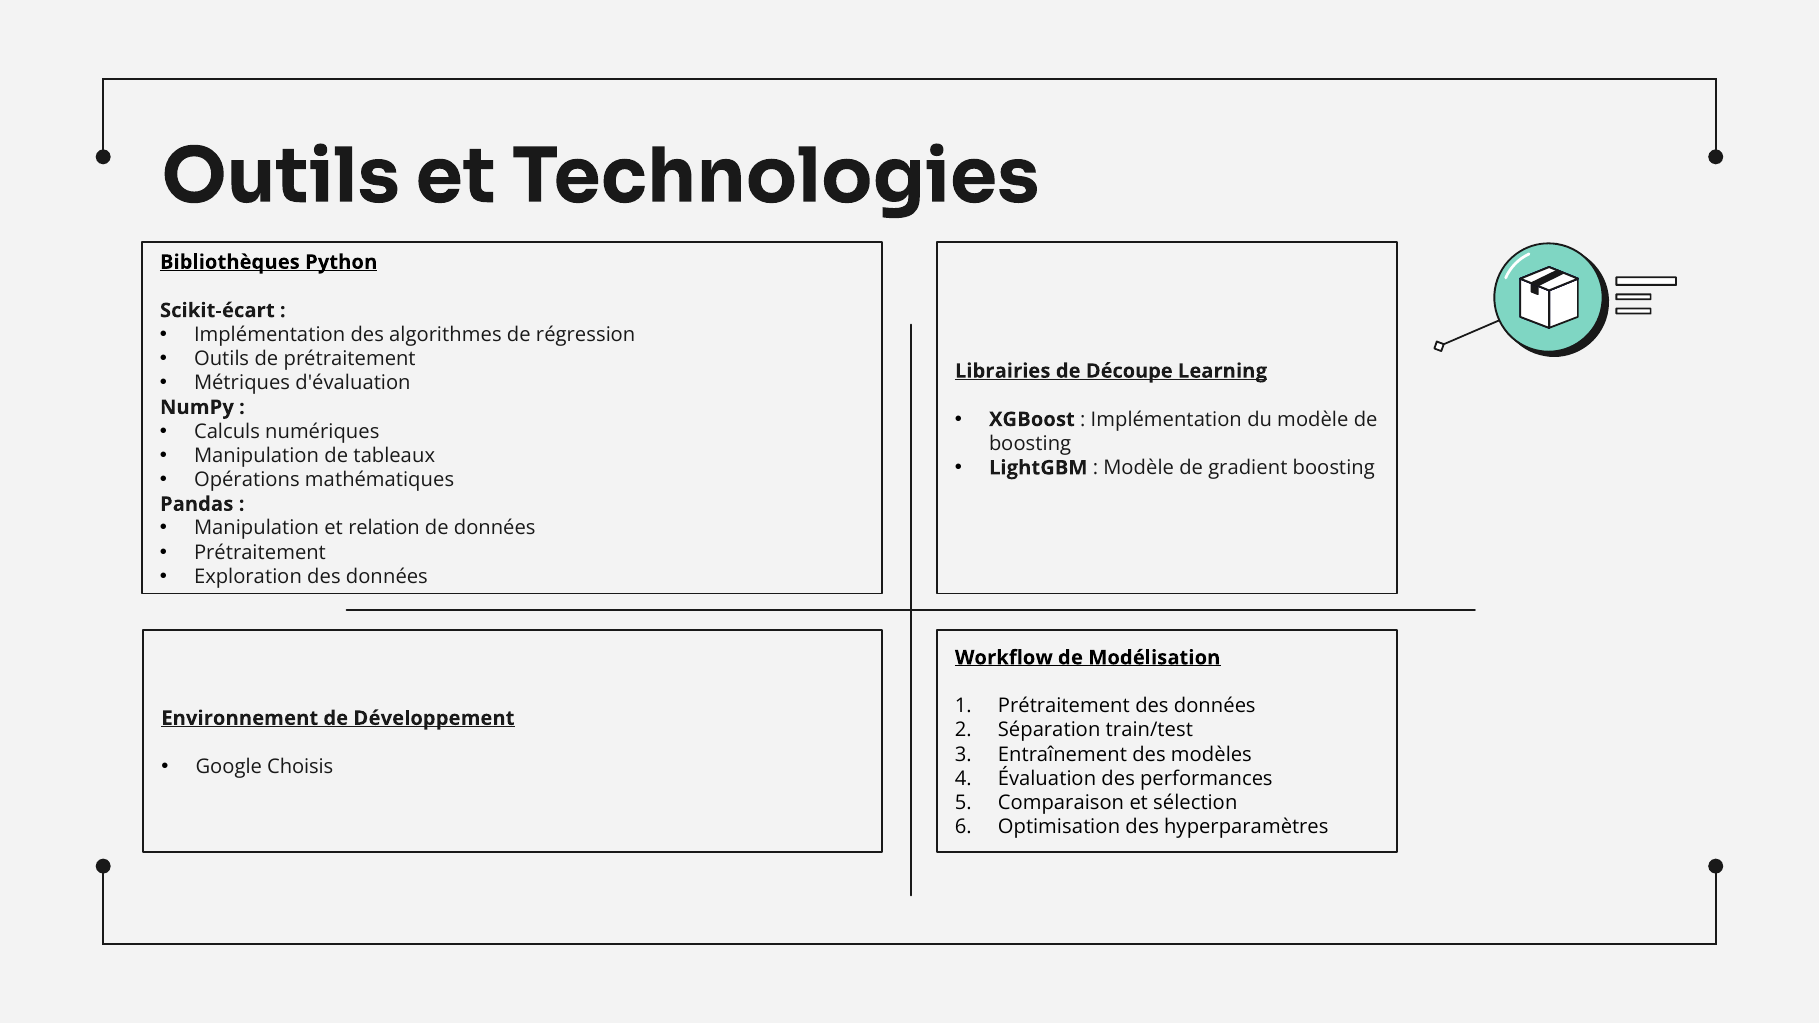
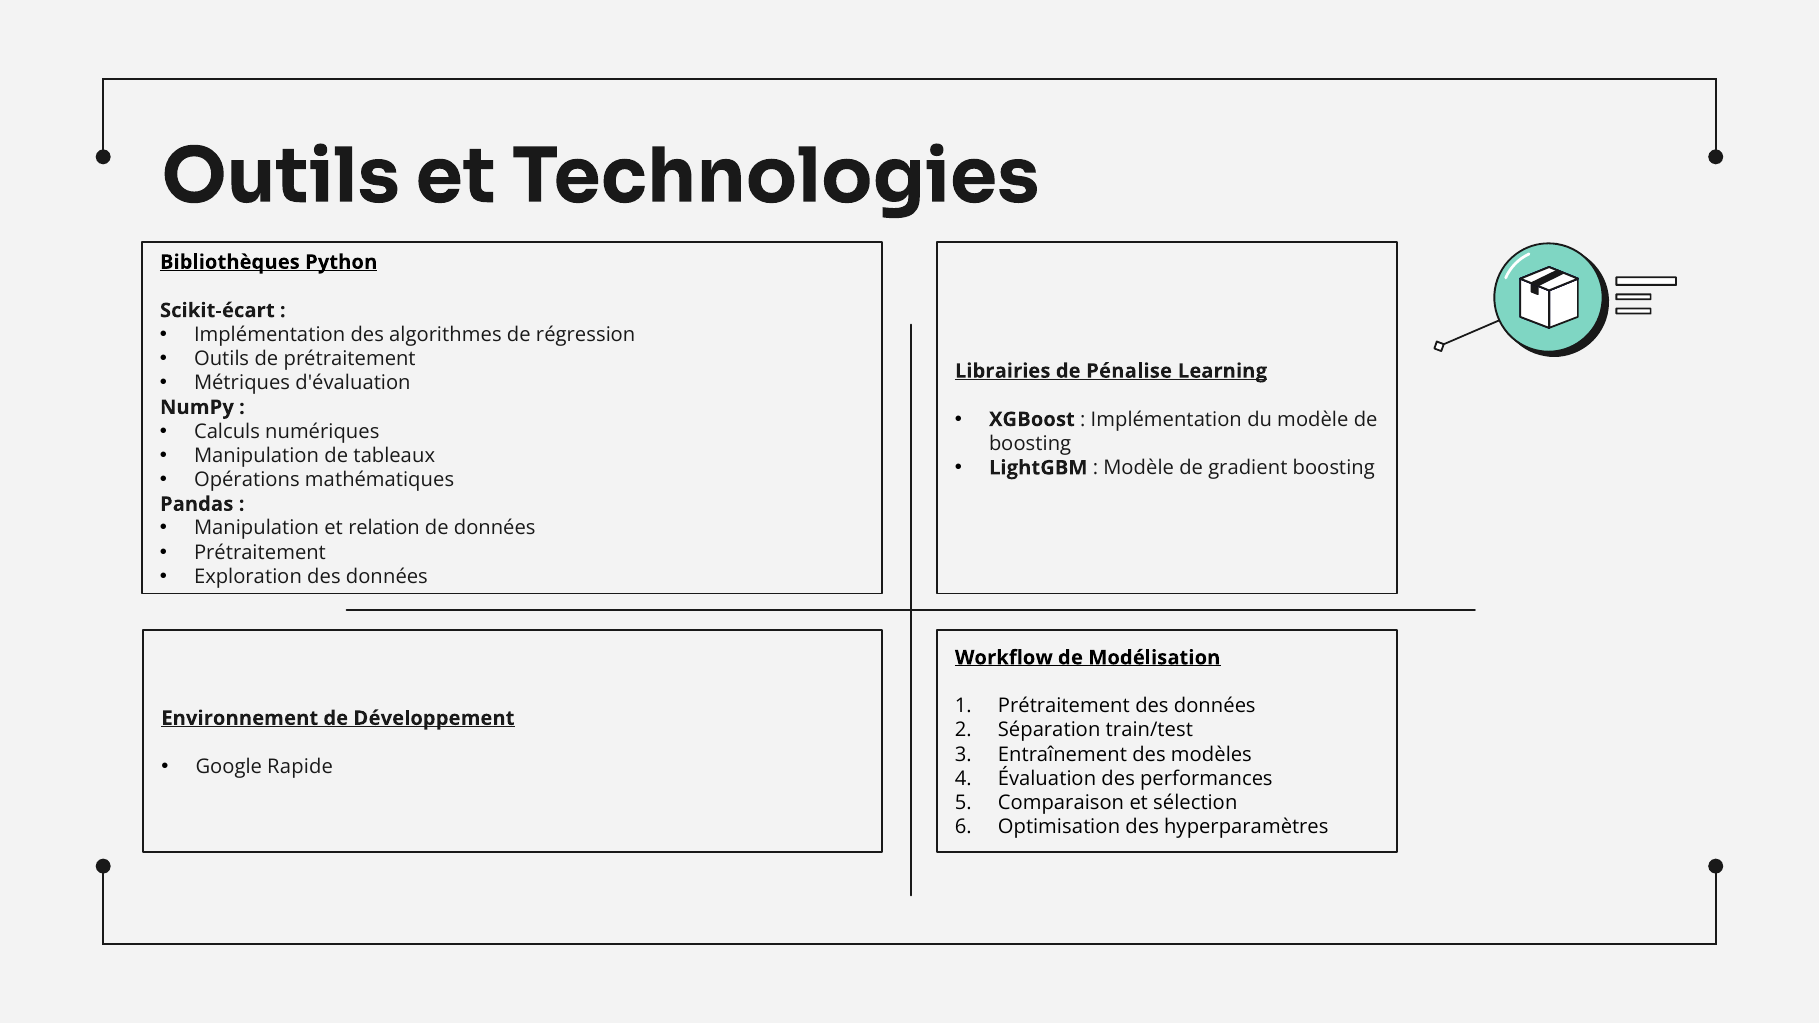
Découpe: Découpe -> Pénalise (1129, 371)
Choisis: Choisis -> Rapide (300, 767)
